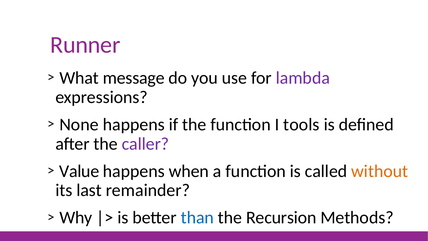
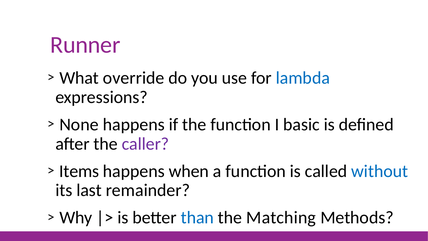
message: message -> override (134, 78)
lambda colour: purple -> blue (303, 78)
tools: tools -> basic (301, 124)
Value: Value -> Items (79, 171)
without colour: orange -> blue (380, 171)
Recursion: Recursion -> Matching (281, 218)
